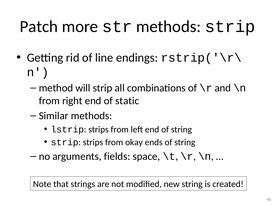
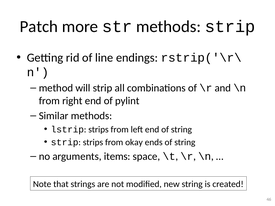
static: static -> pylint (127, 101)
fields: fields -> items (117, 157)
